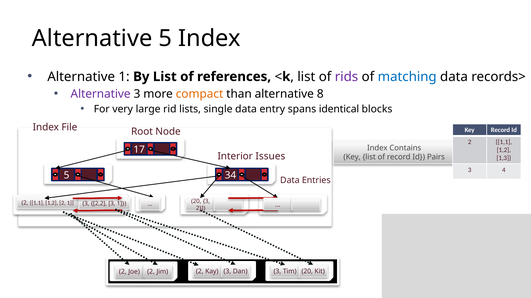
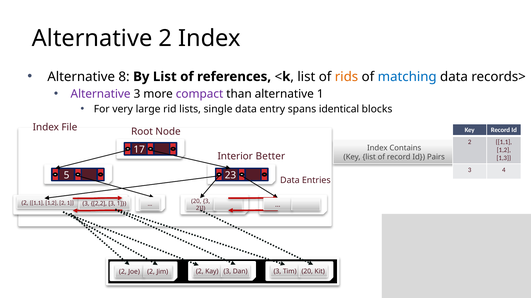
Alternative 5: 5 -> 2 (165, 38)
Alternative 1: 1 -> 8 (124, 77)
rids colour: purple -> orange (346, 77)
compact colour: orange -> purple (200, 94)
alternative 8: 8 -> 1 (320, 94)
Issues: Issues -> Better (270, 156)
34: 34 -> 23 (230, 176)
